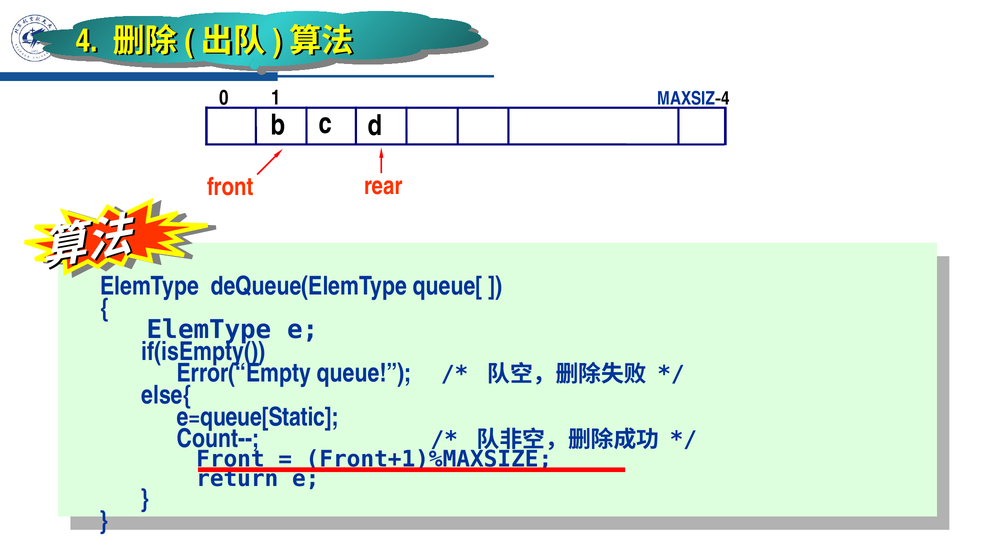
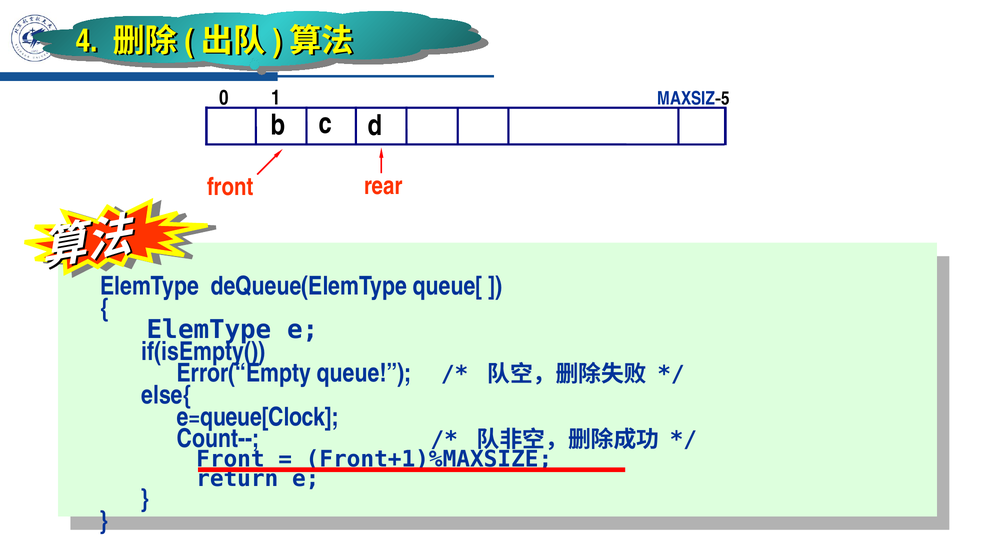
4: 4 -> 5 (725, 98)
e=queue[Static: e=queue[Static -> e=queue[Clock (258, 417)
